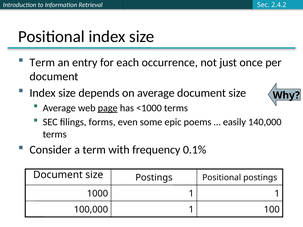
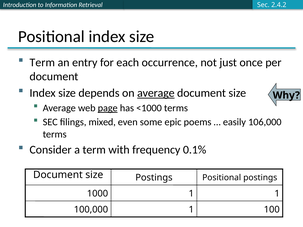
average underline: none -> present (156, 93)
forms: forms -> mixed (102, 122)
140,000: 140,000 -> 106,000 (265, 122)
